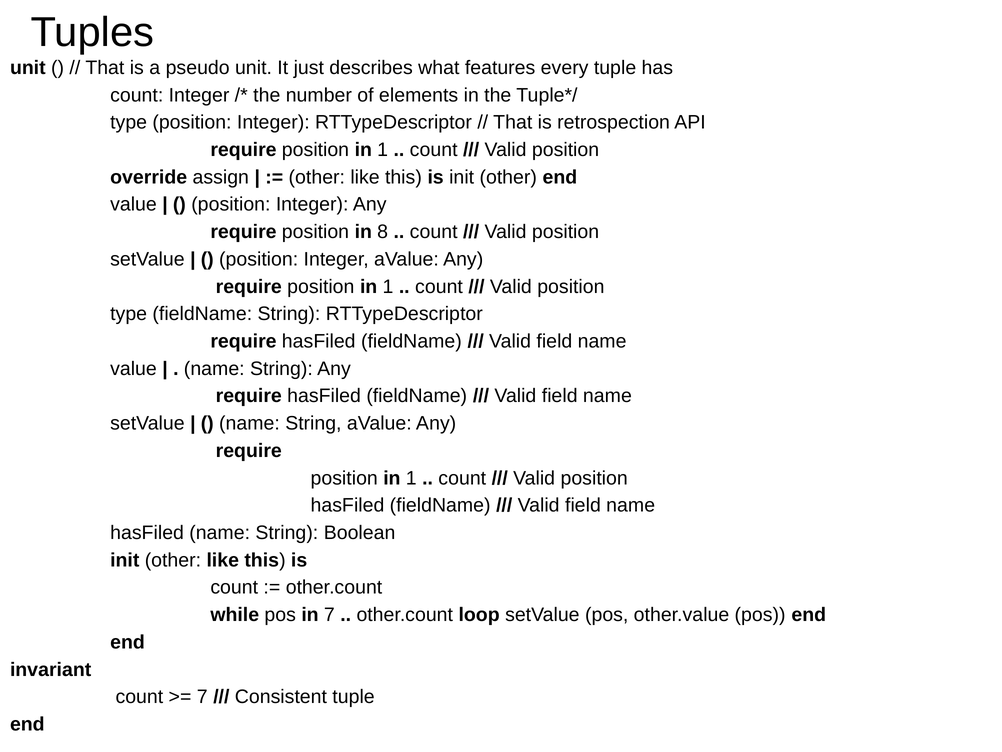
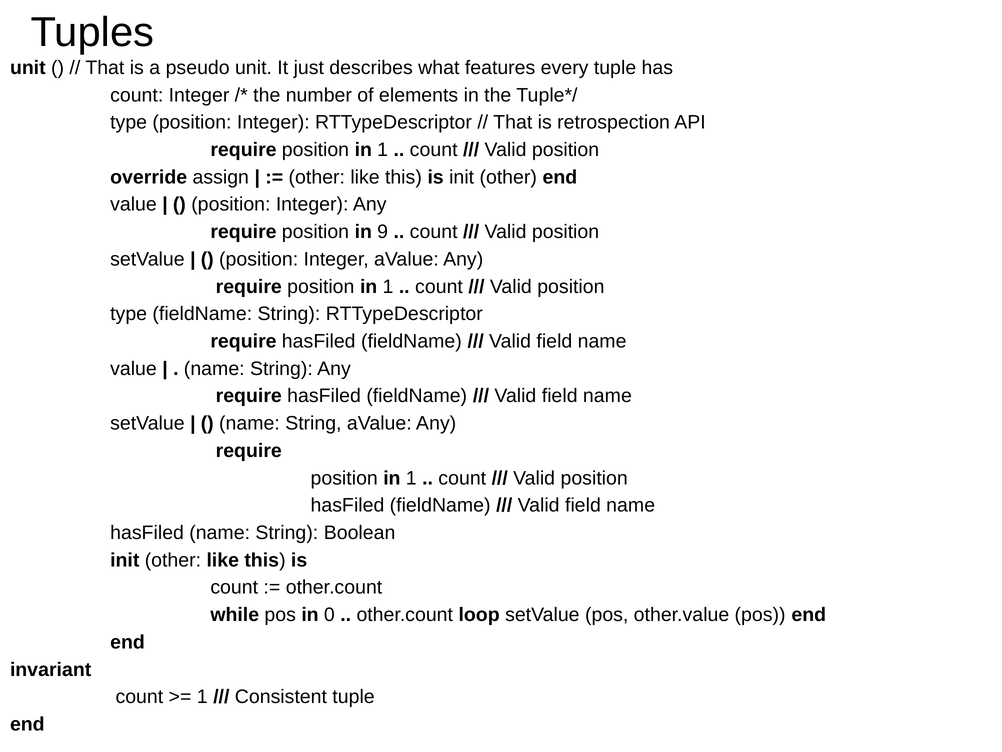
8: 8 -> 9 (383, 232)
in 7: 7 -> 0 (329, 614)
7: 7 -> 1 (202, 697)
